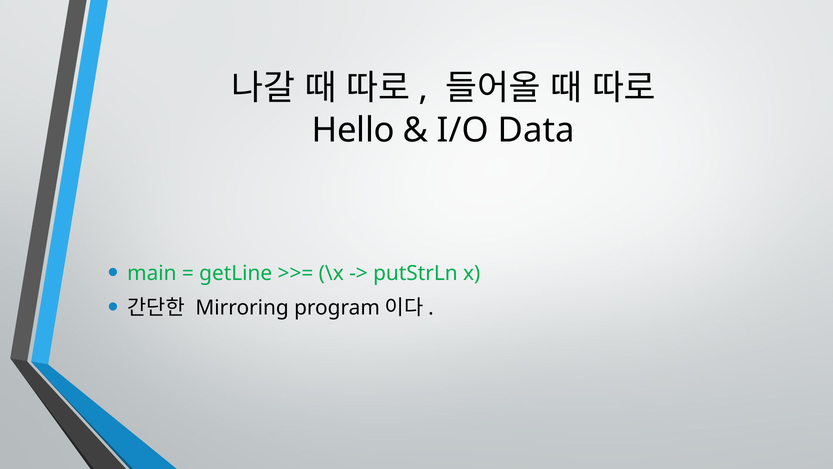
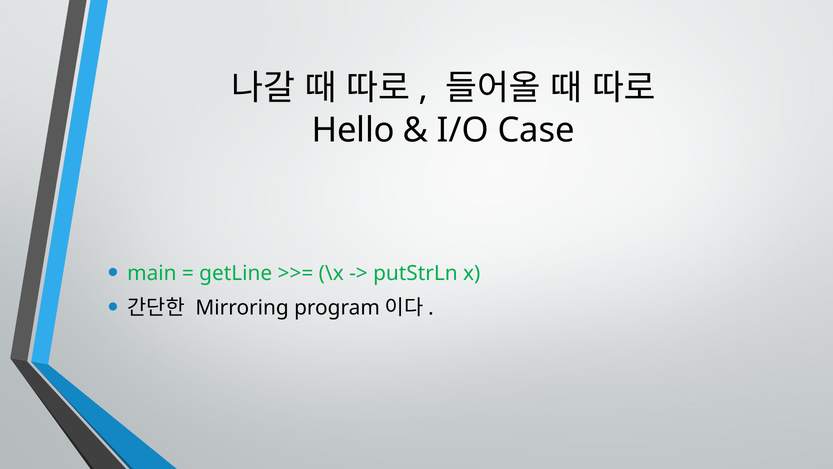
Data: Data -> Case (536, 130)
